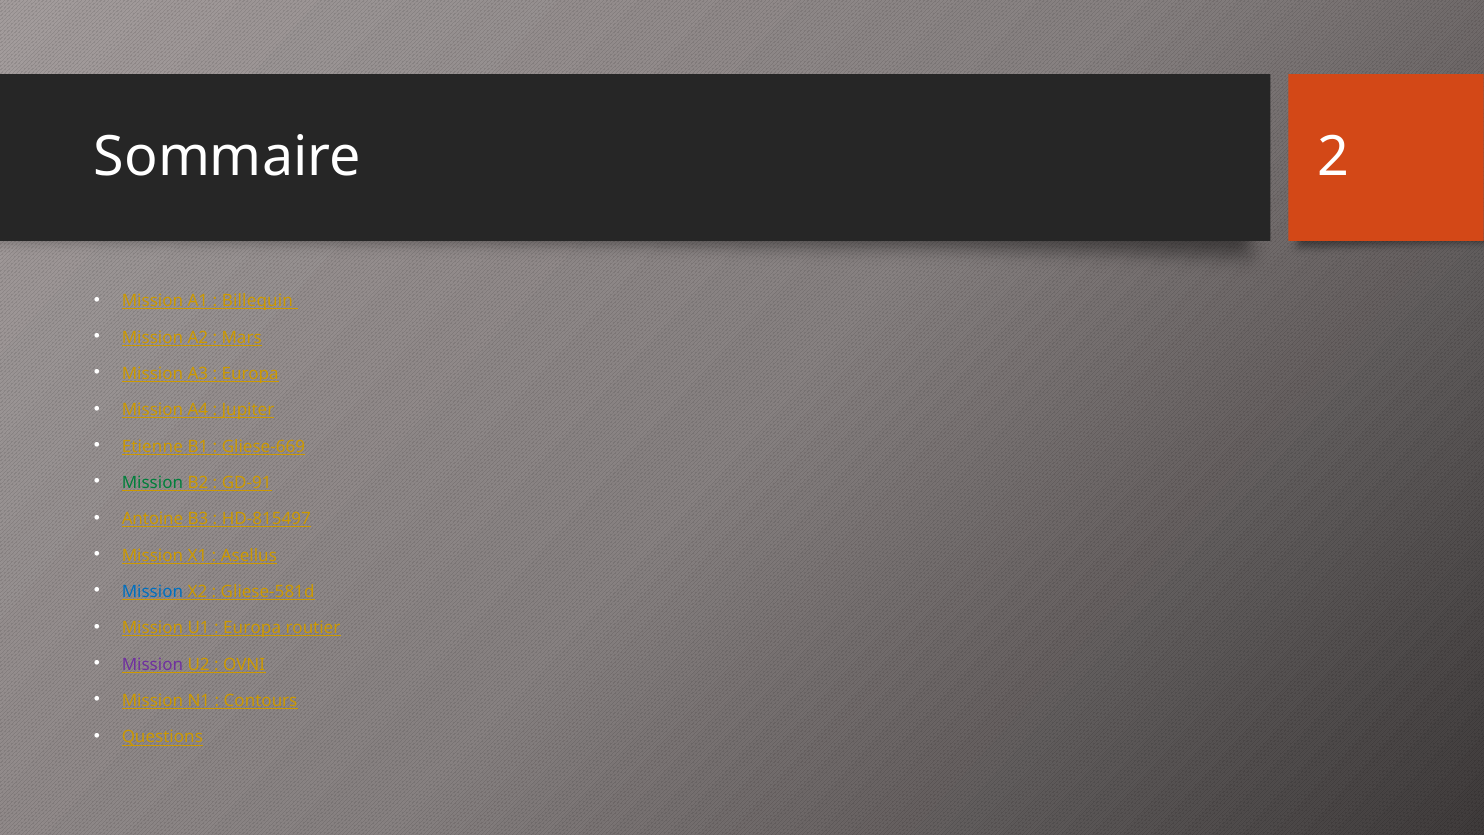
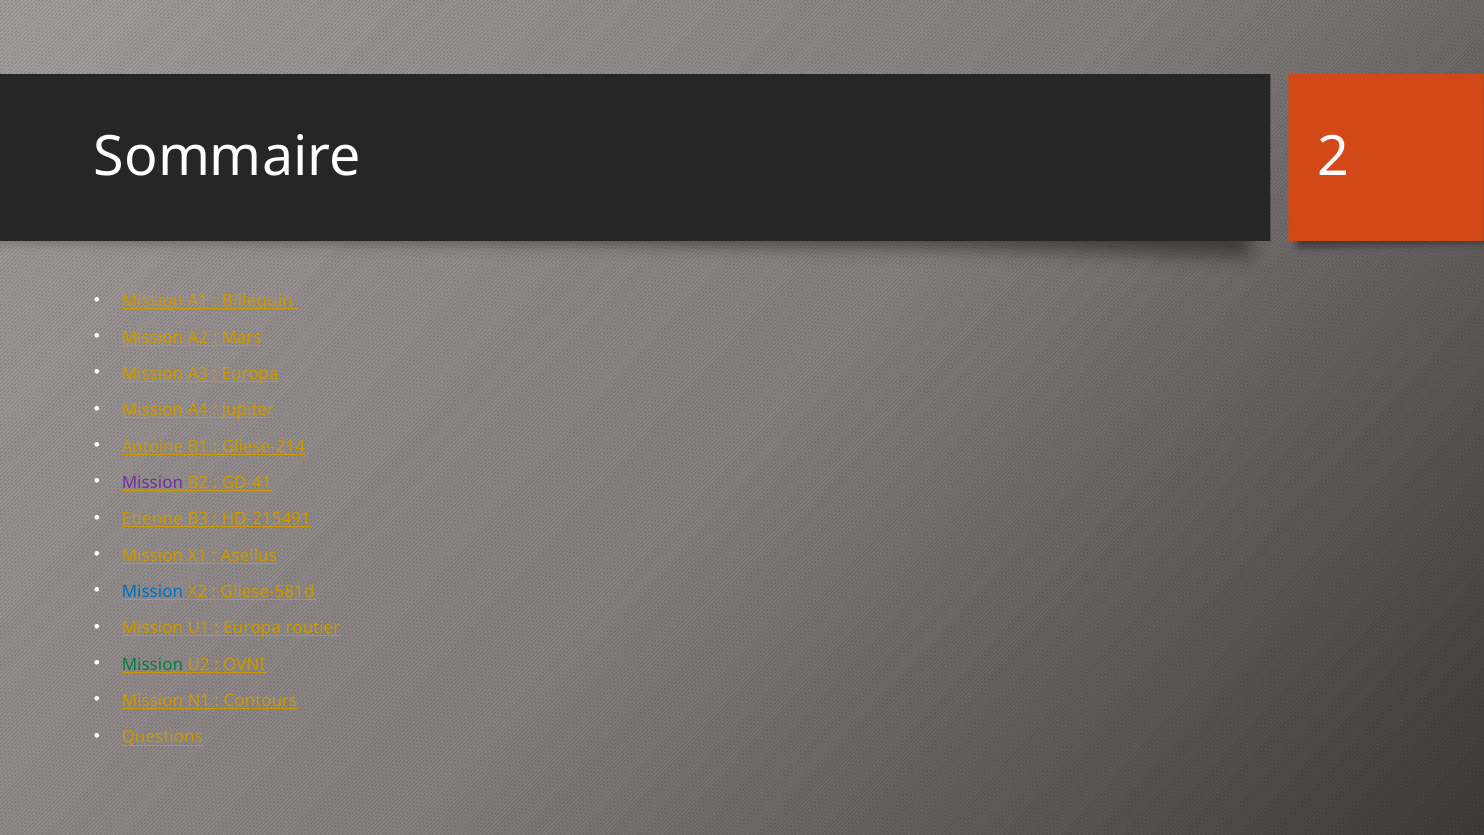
Etienne: Etienne -> Antoine (152, 446)
Gliese-669: Gliese-669 -> Gliese-214 (263, 446)
Mission colour: green -> purple (152, 483)
GD-91: GD-91 -> GD-41 (247, 483)
Antoine: Antoine -> Etienne (152, 519)
HD-815497: HD-815497 -> HD-215491 (266, 519)
Mission colour: purple -> green (152, 664)
